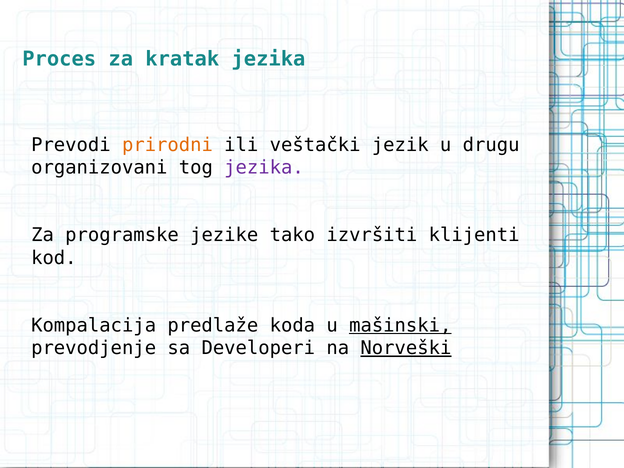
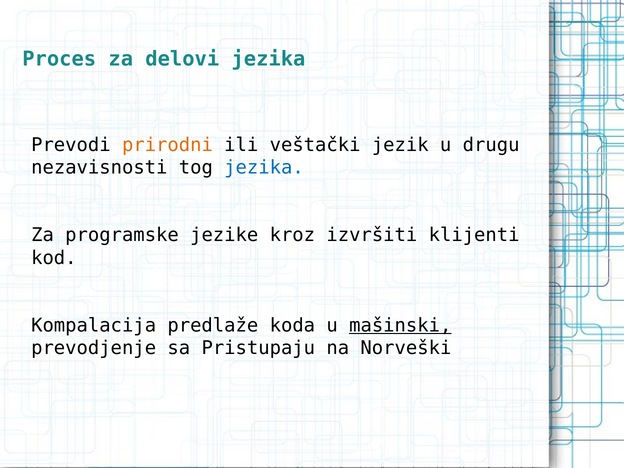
kratak: kratak -> delovi (182, 59)
organizovani: organizovani -> nezavisnosti (99, 168)
jezika colour: purple -> blue (264, 168)
tako: tako -> kroz (292, 235)
Developeri: Developeri -> Pristupaju (258, 348)
Norveški underline: present -> none (406, 348)
